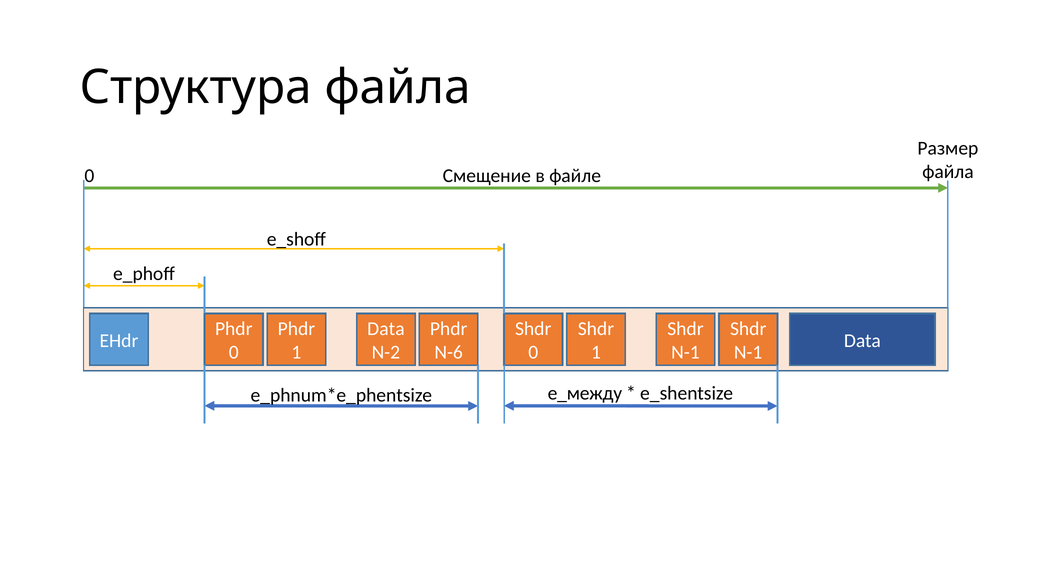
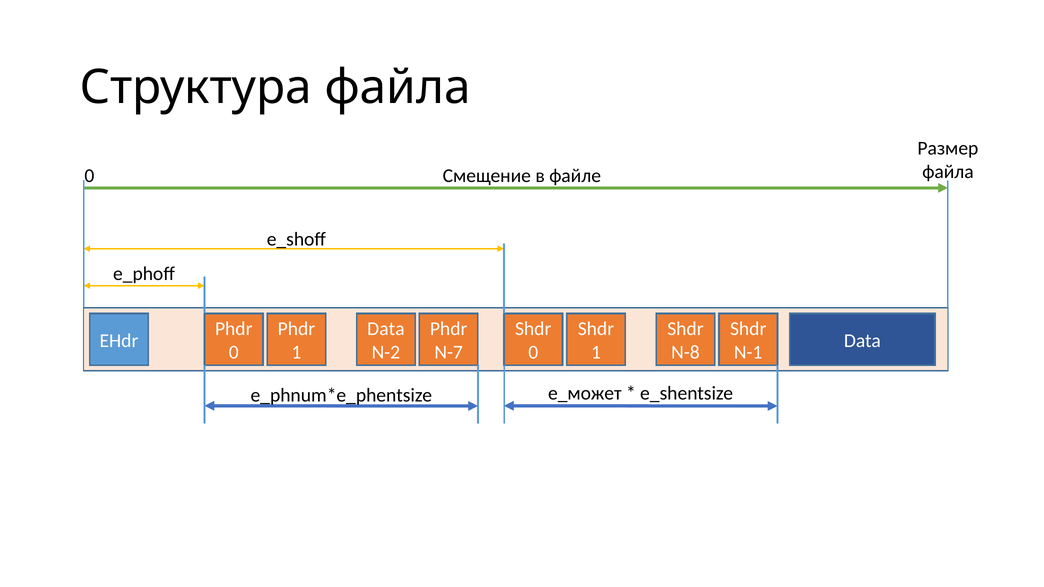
N-6: N-6 -> N-7 (449, 353)
N-1: N-1 -> N-8 (685, 353)
e_между: e_между -> e_может (585, 394)
